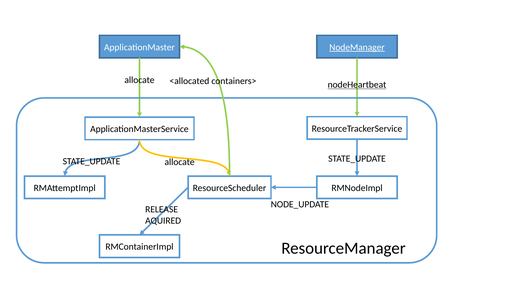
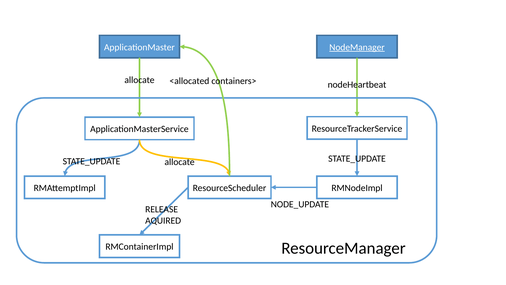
nodeHeartbeat underline: present -> none (357, 85)
